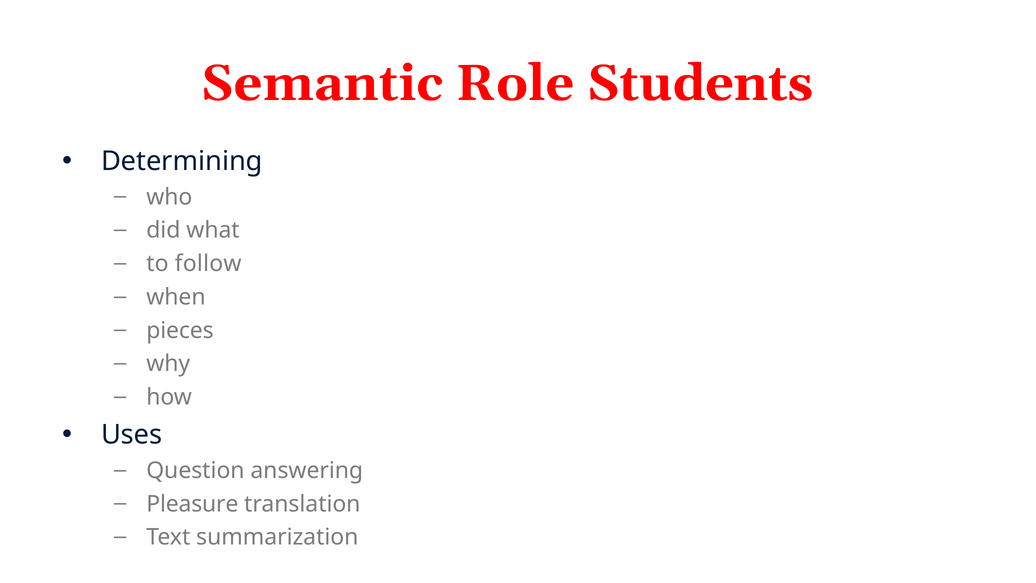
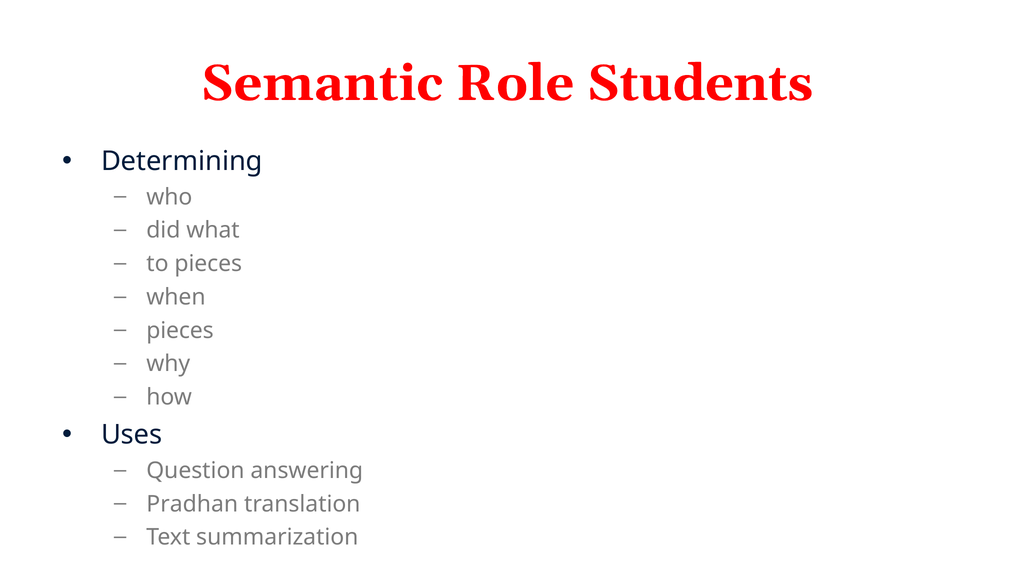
to follow: follow -> pieces (208, 264)
Pleasure: Pleasure -> Pradhan (192, 504)
